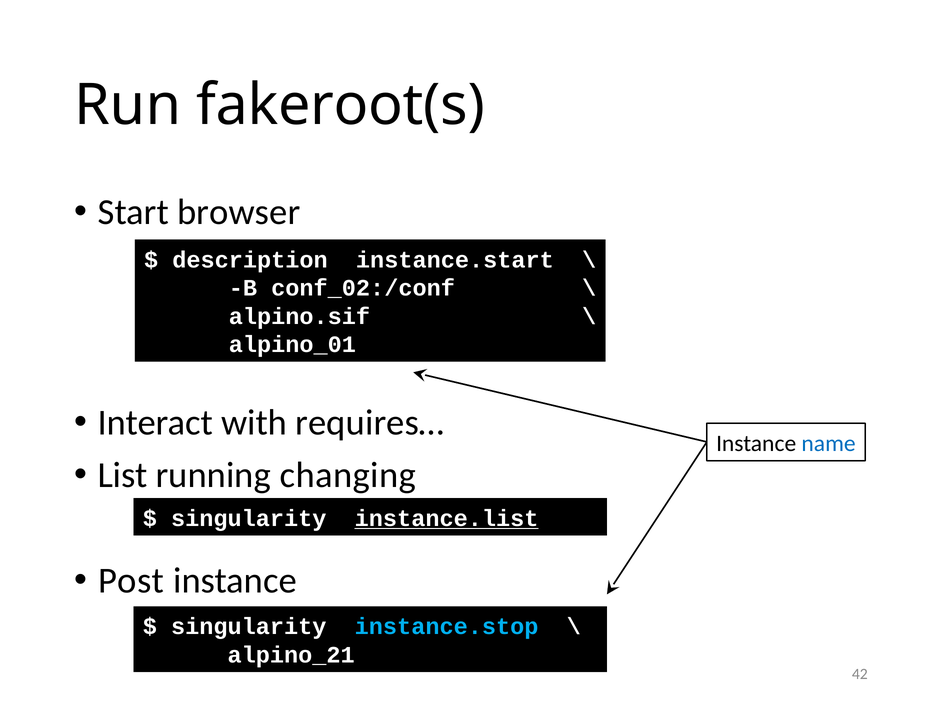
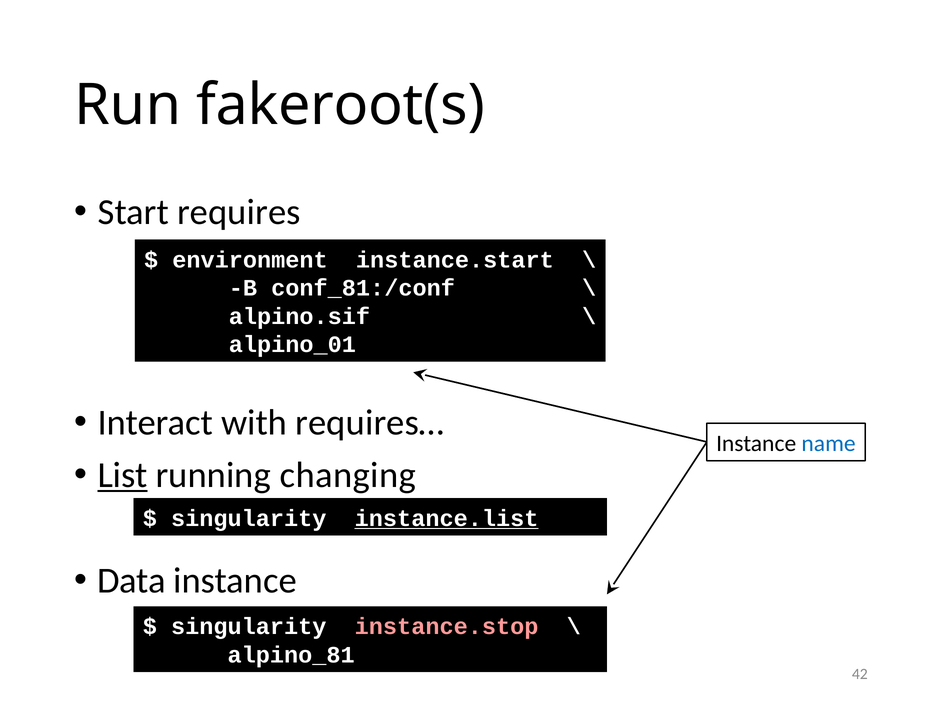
browser: browser -> requires (239, 212)
description: description -> environment (250, 260)
conf_02:/conf: conf_02:/conf -> conf_81:/conf (363, 288)
List underline: none -> present (123, 476)
Post: Post -> Data (131, 581)
instance.stop colour: light blue -> pink (447, 627)
alpino_21: alpino_21 -> alpino_81 (291, 655)
